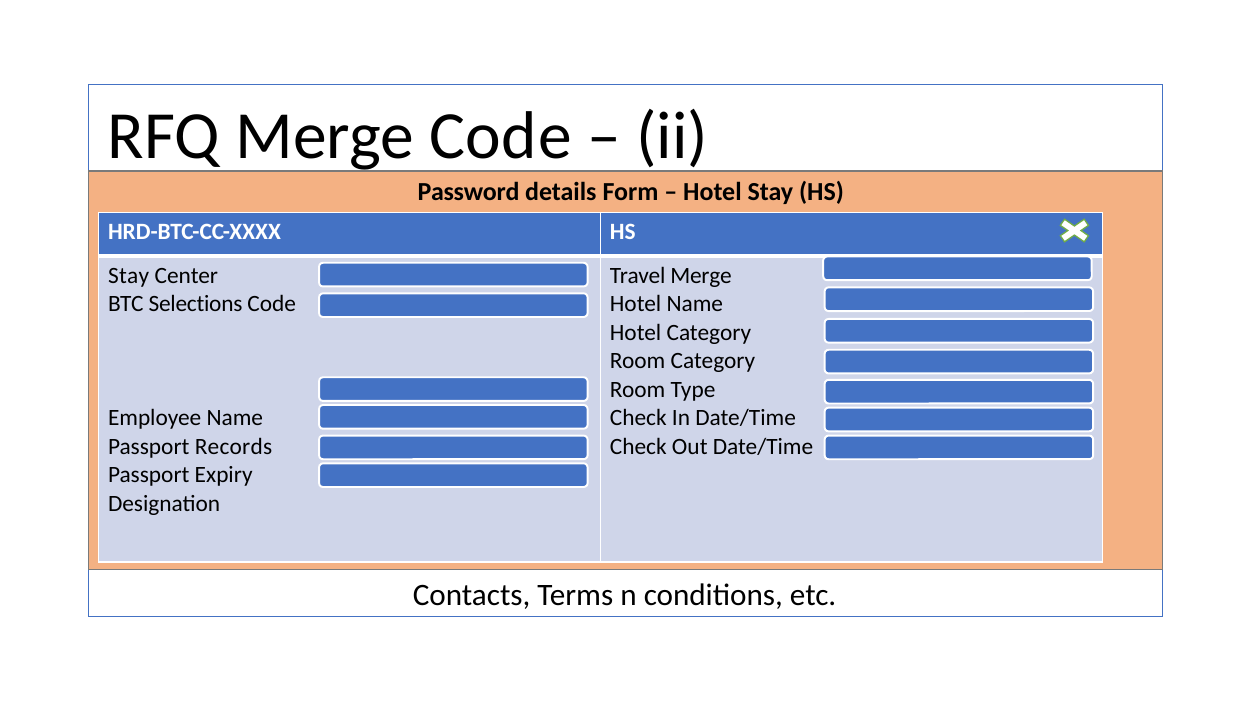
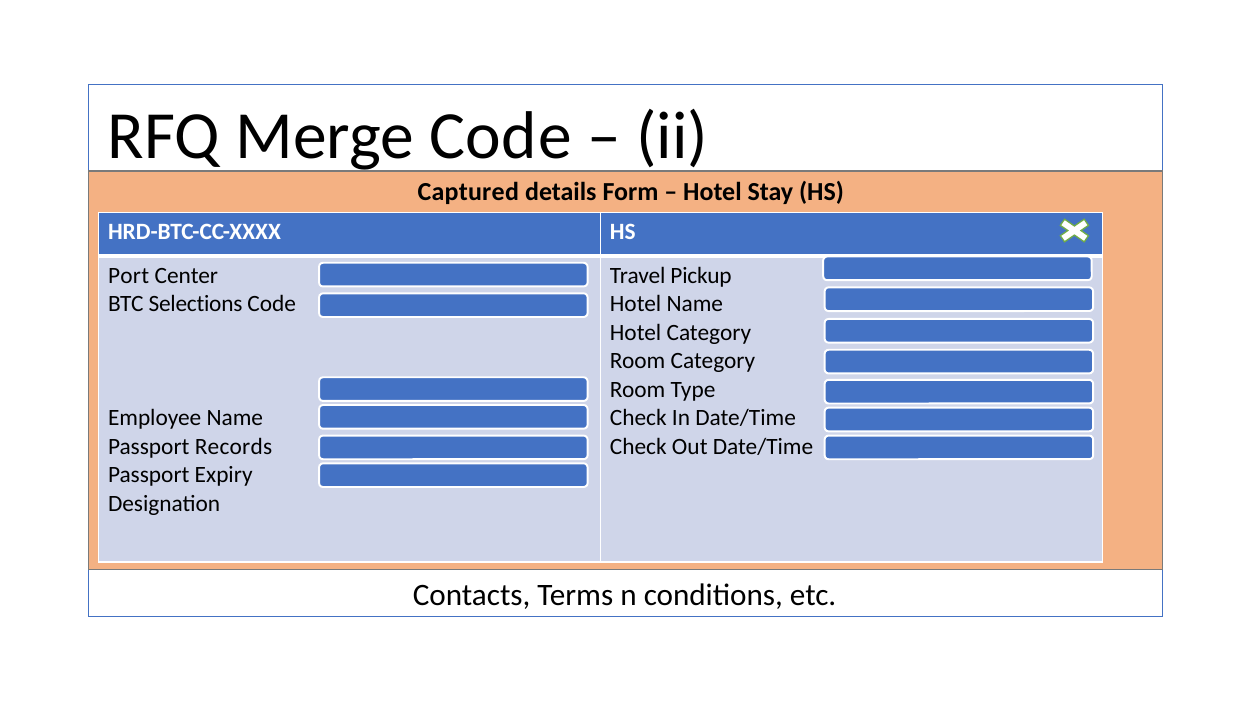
Password: Password -> Captured (468, 192)
Stay: Stay -> Port (129, 275)
Travel Merge: Merge -> Pickup (701, 275)
